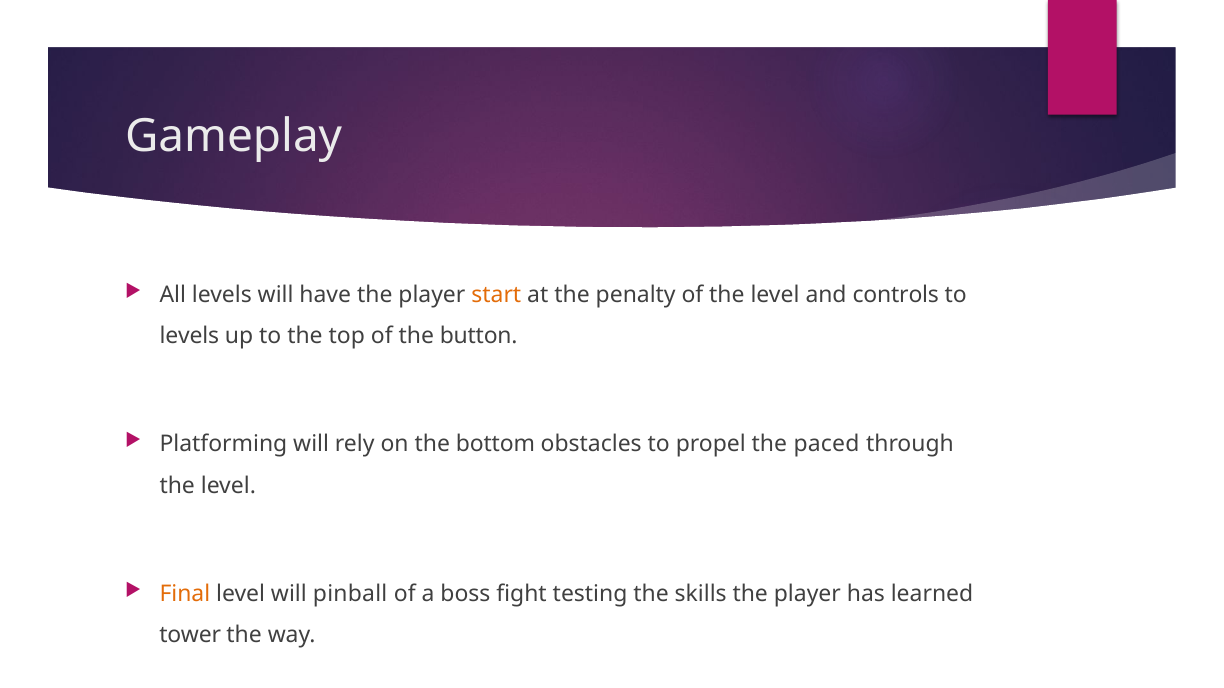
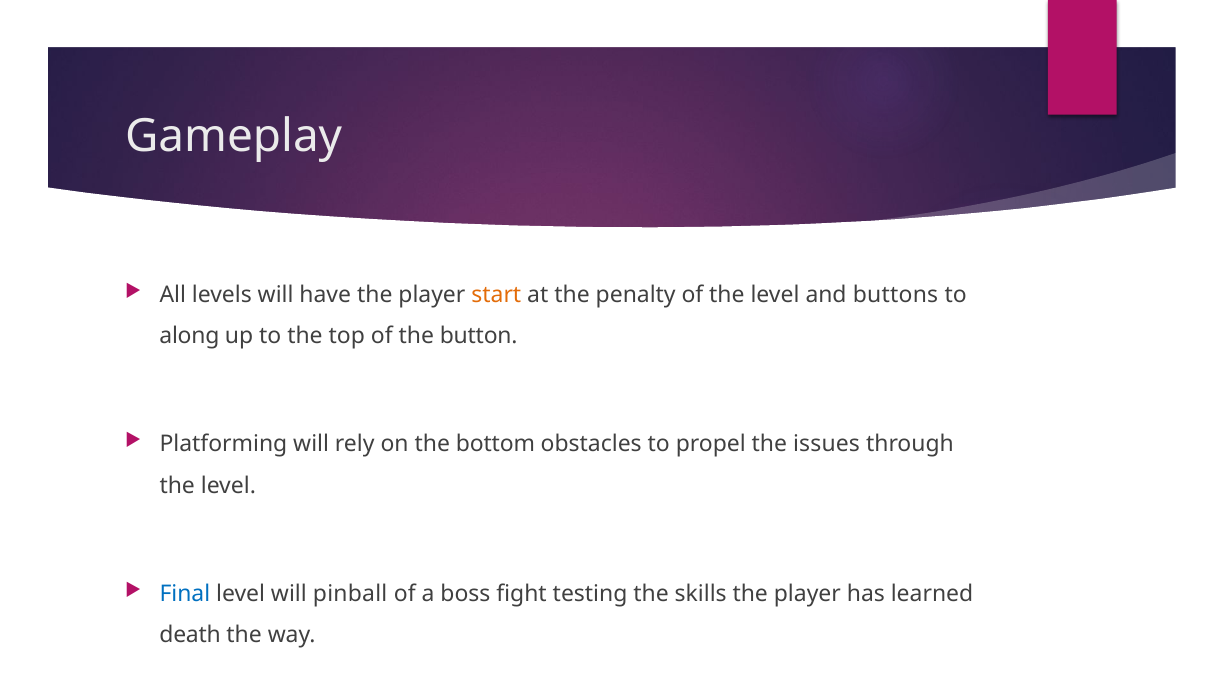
controls: controls -> buttons (896, 295)
levels: levels -> along (189, 336)
paced: paced -> issues (827, 445)
Final colour: orange -> blue (185, 594)
tower: tower -> death (190, 635)
